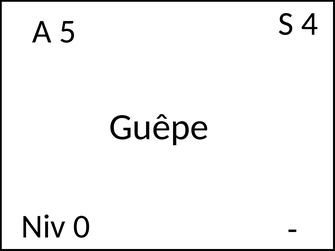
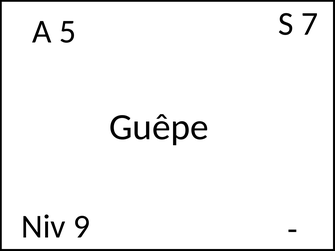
4: 4 -> 7 (309, 24)
0: 0 -> 9 (82, 227)
